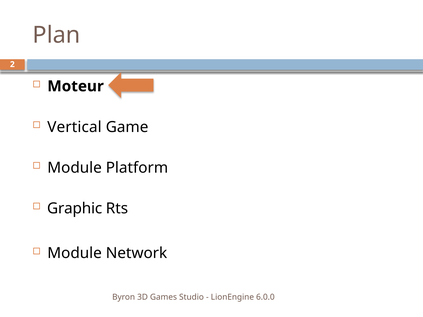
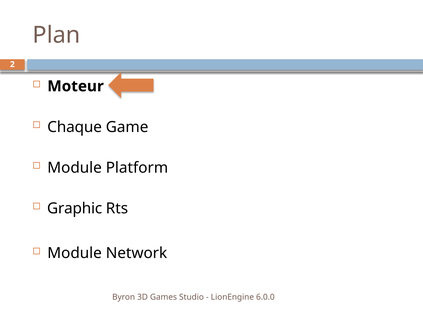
Vertical: Vertical -> Chaque (75, 127)
